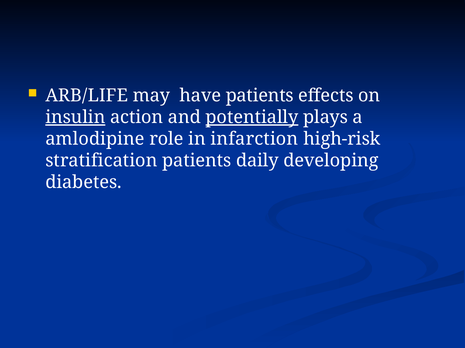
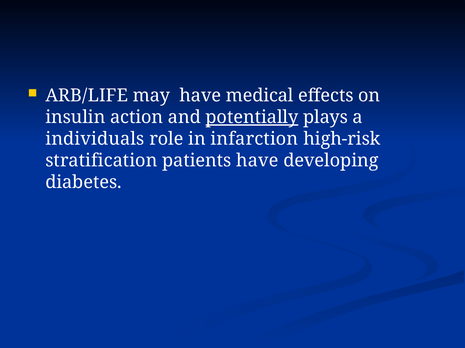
have patients: patients -> medical (260, 96)
insulin underline: present -> none (75, 118)
amlodipine: amlodipine -> individuals (95, 139)
patients daily: daily -> have (257, 161)
